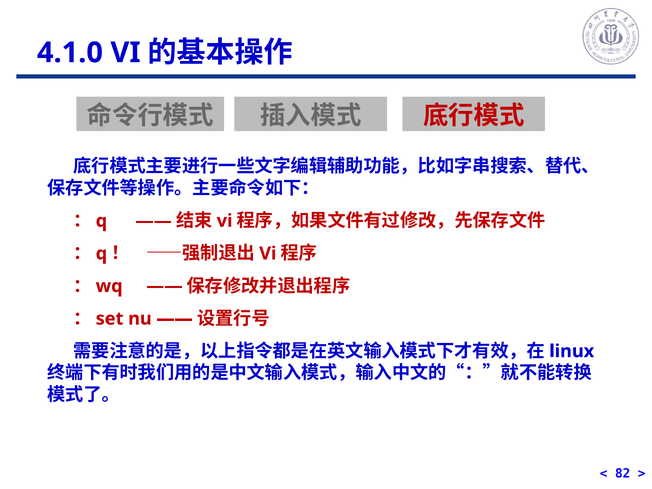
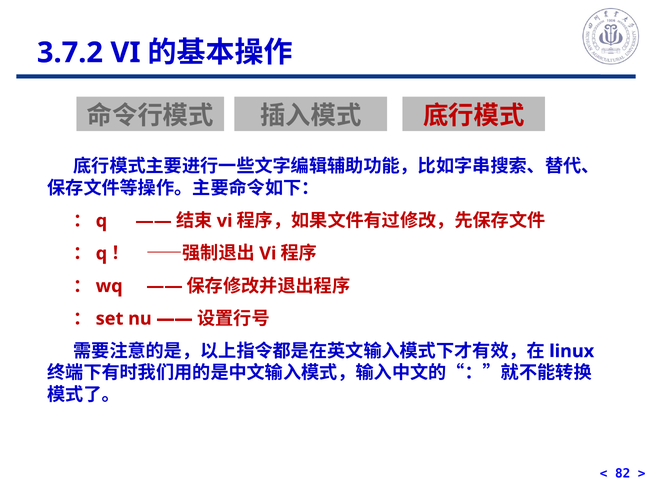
4.1.0: 4.1.0 -> 3.7.2 (70, 53)
